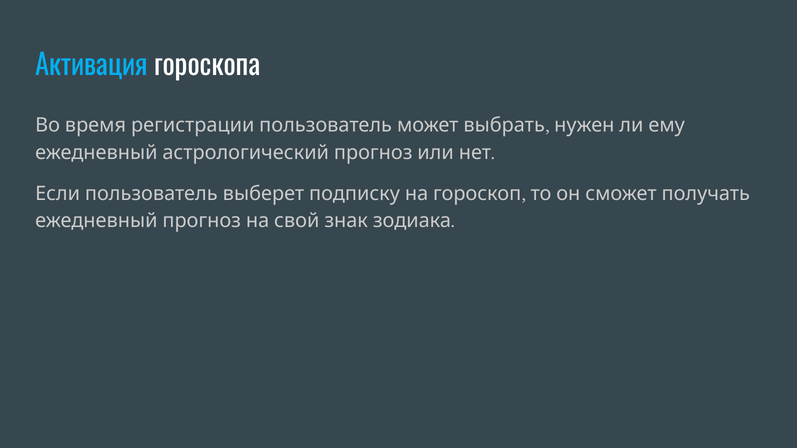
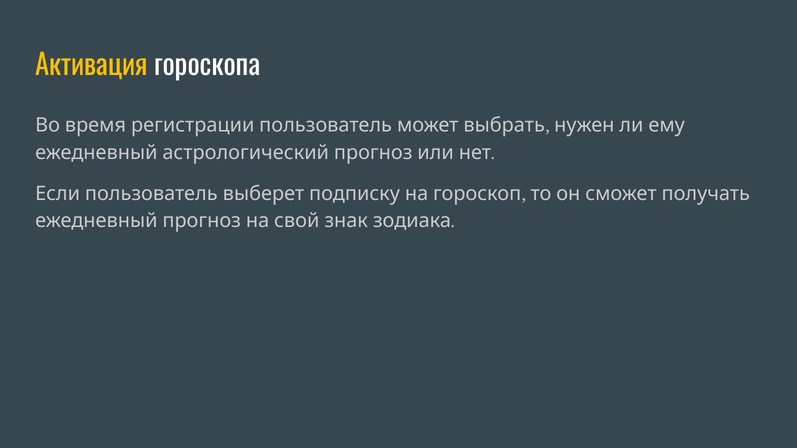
Активация colour: light blue -> yellow (91, 66)
